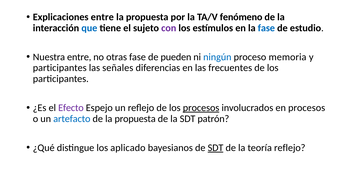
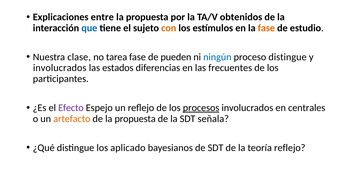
fenómeno: fenómeno -> obtenidos (241, 17)
con colour: purple -> orange (169, 28)
fase colour: blue -> orange (266, 28)
Nuestra entre: entre -> clase (79, 57)
otras: otras -> tarea (117, 57)
proceso memoria: memoria -> distingue (288, 57)
participantes: participantes -> involucrados (60, 68)
señales: señales -> estados (118, 68)
en procesos: procesos -> centrales (307, 108)
artefacto colour: blue -> orange (72, 118)
patrón: patrón -> señala (213, 118)
SDT underline: present -> none (216, 147)
